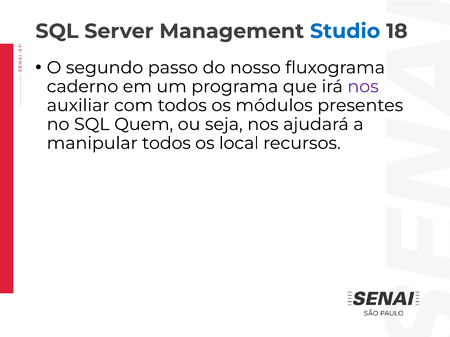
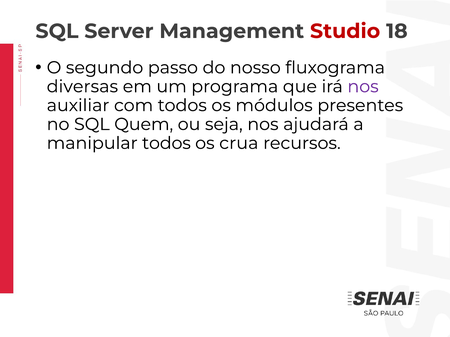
Studio colour: blue -> red (345, 31)
caderno: caderno -> diversas (82, 87)
local: local -> crua (239, 143)
